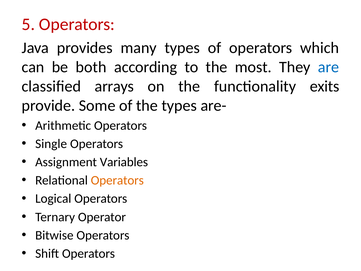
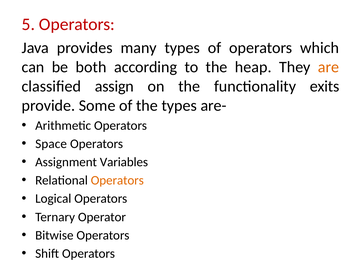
most: most -> heap (253, 67)
are colour: blue -> orange (328, 67)
arrays: arrays -> assign (114, 86)
Single: Single -> Space (51, 144)
